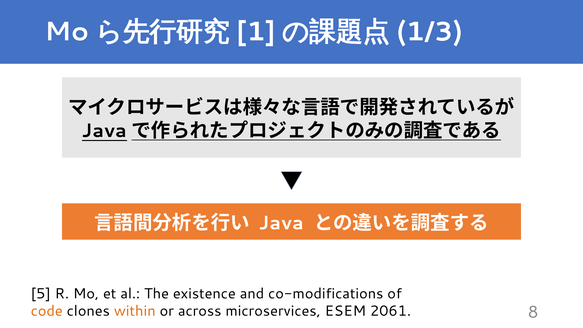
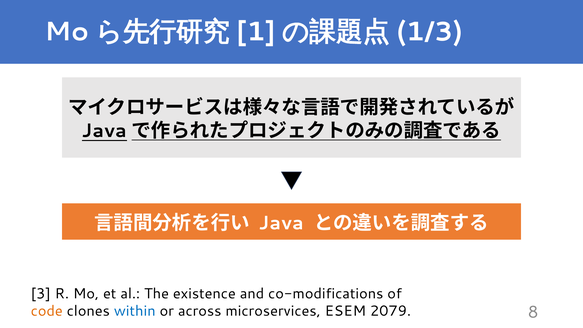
5: 5 -> 3 (41, 294)
within colour: orange -> blue (135, 311)
2061: 2061 -> 2079 (390, 311)
